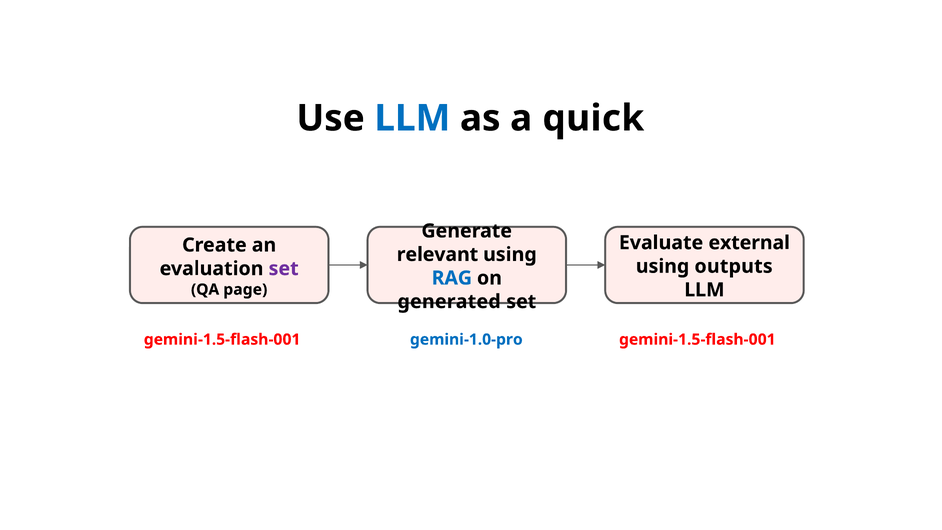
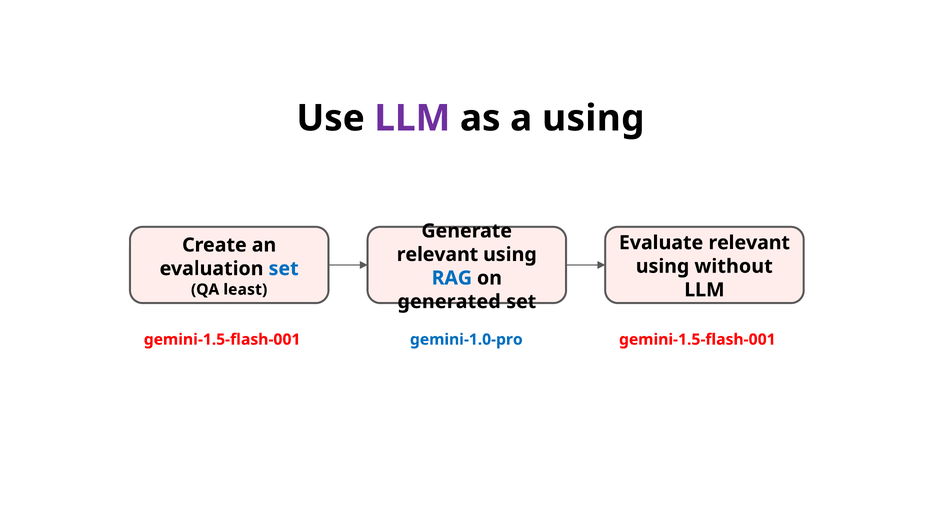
LLM colour: blue -> purple (412, 118)
a quick: quick -> using (593, 118)
Evaluate external: external -> relevant (749, 243)
outputs: outputs -> without (734, 266)
set colour: purple -> blue (284, 269)
page: page -> least (245, 290)
